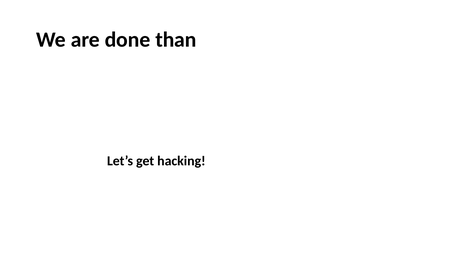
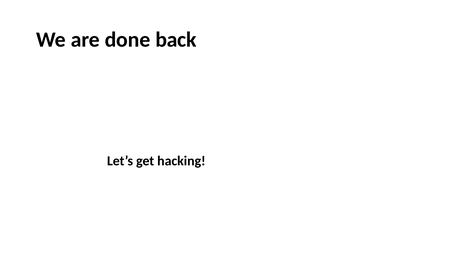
than: than -> back (176, 40)
